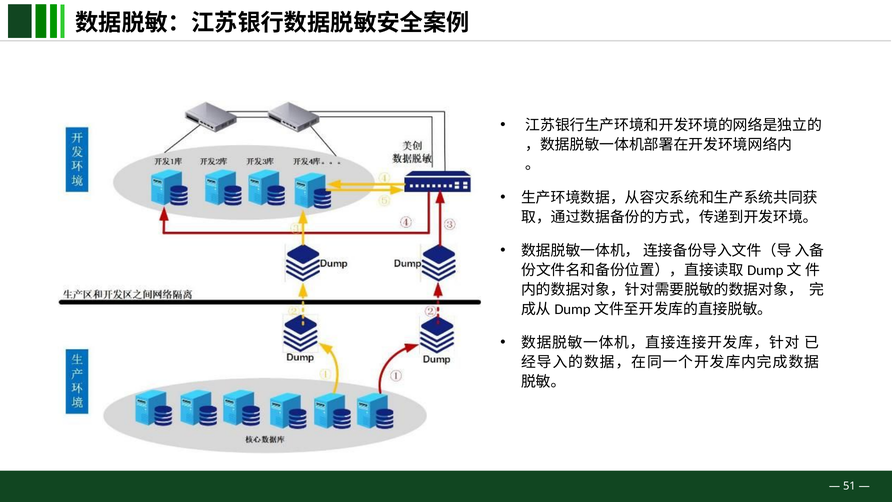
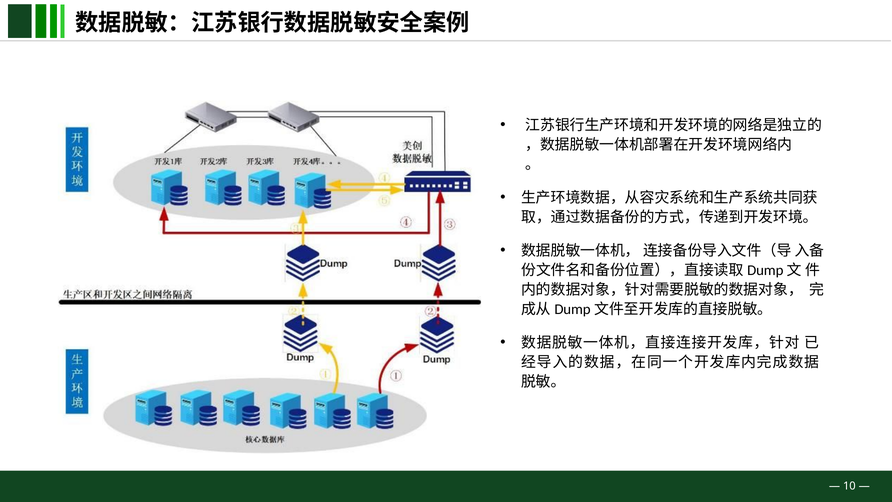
51: 51 -> 10 (849, 486)
